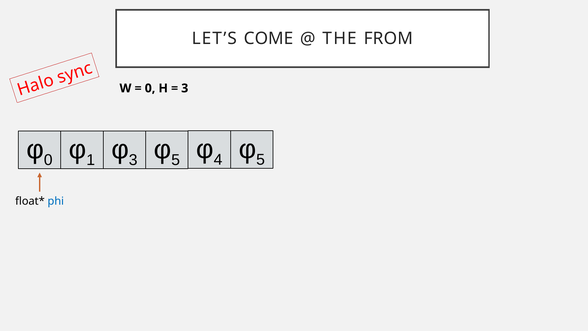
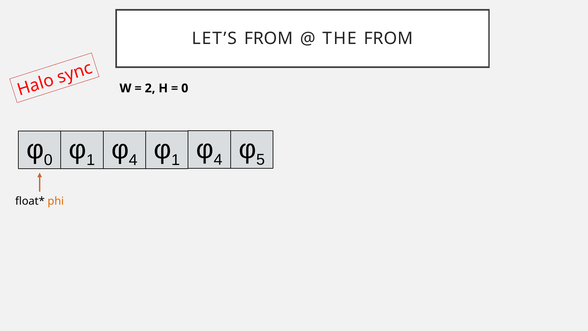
LET’S COME: COME -> FROM (269, 38)
0: 0 -> 2 (150, 88)
3: 3 -> 0 (185, 88)
3: 3 -> 4 (133, 160)
5: 5 -> 1 (176, 160)
phi colour: blue -> orange (56, 201)
